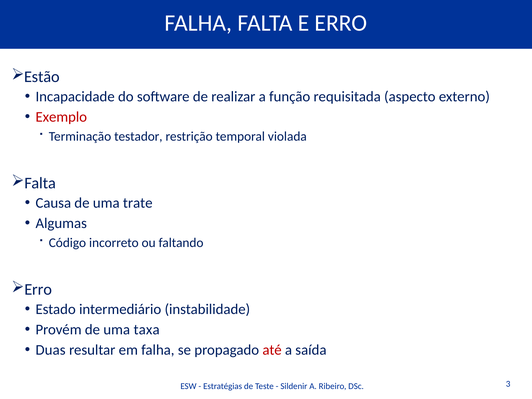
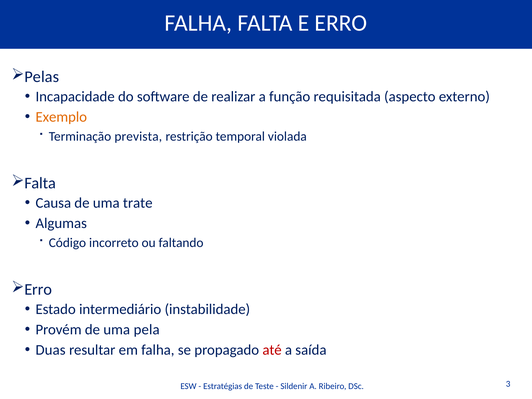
Estão: Estão -> Pelas (42, 77)
Exemplo colour: red -> orange (61, 117)
testador: testador -> prevista (138, 137)
taxa: taxa -> pela (147, 330)
